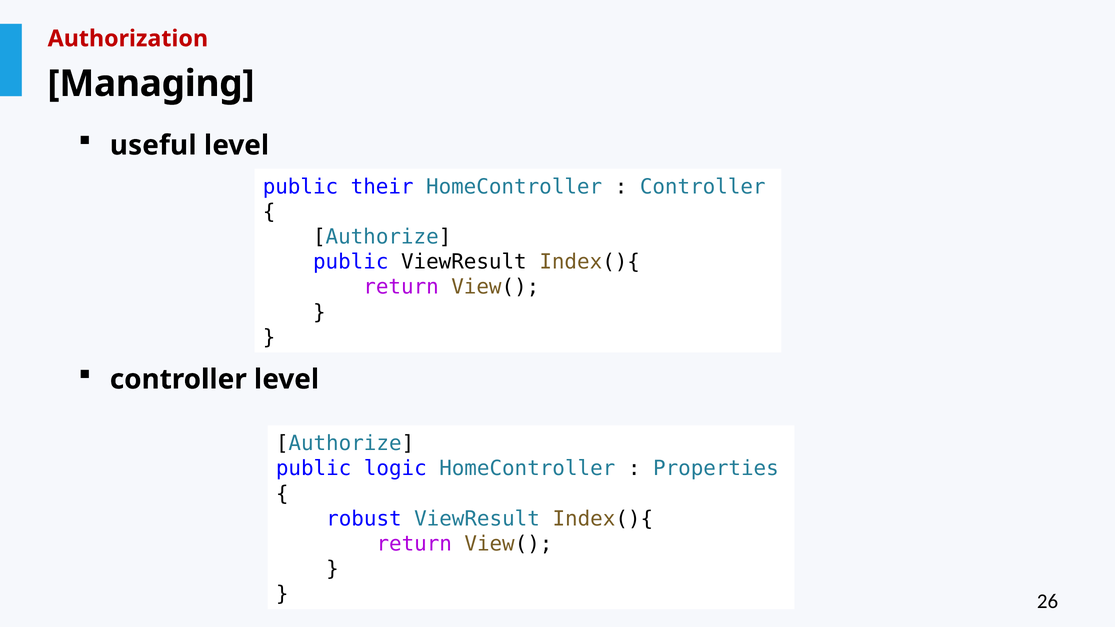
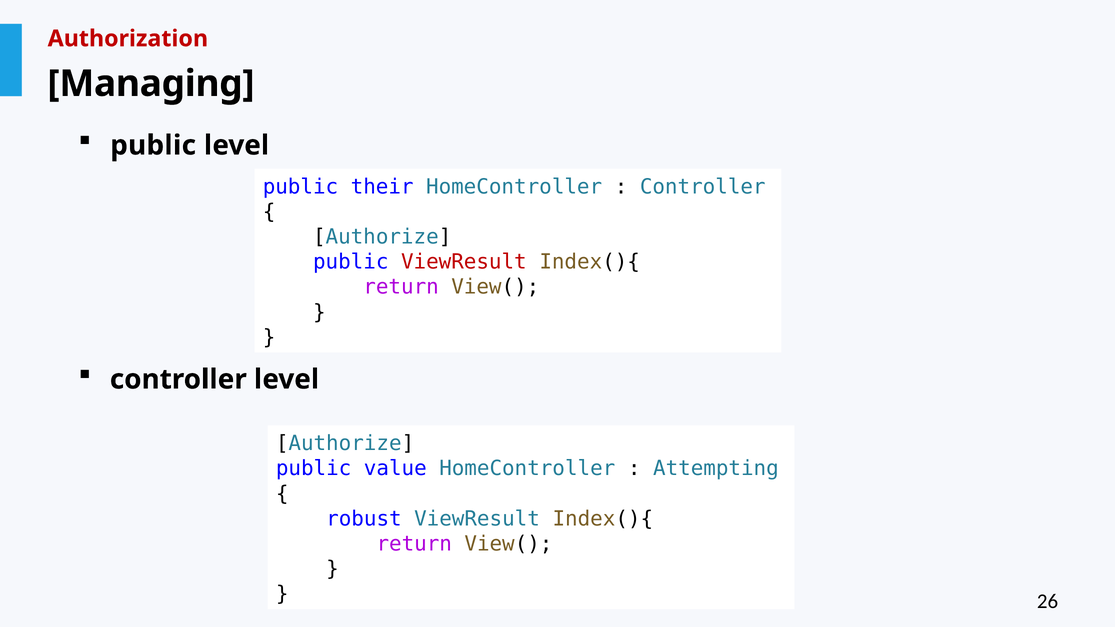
useful: useful -> public (153, 145)
ViewResult colour: black -> red (464, 262)
logic: logic -> value (395, 469)
Properties: Properties -> Attempting (716, 469)
